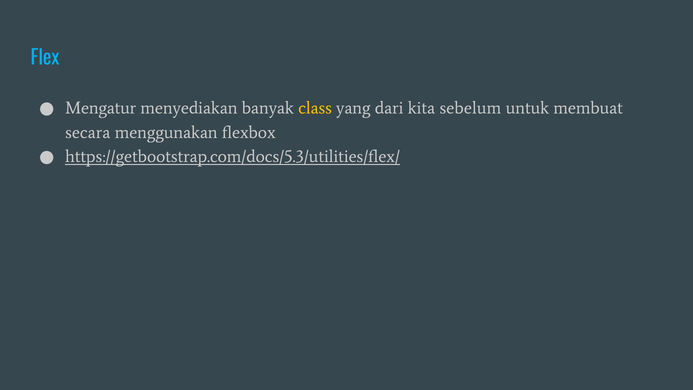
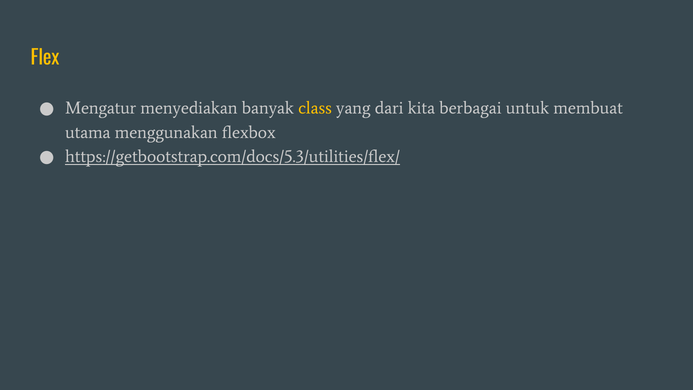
Flex colour: light blue -> yellow (45, 58)
sebelum: sebelum -> berbagai (470, 108)
secara: secara -> utama (88, 132)
